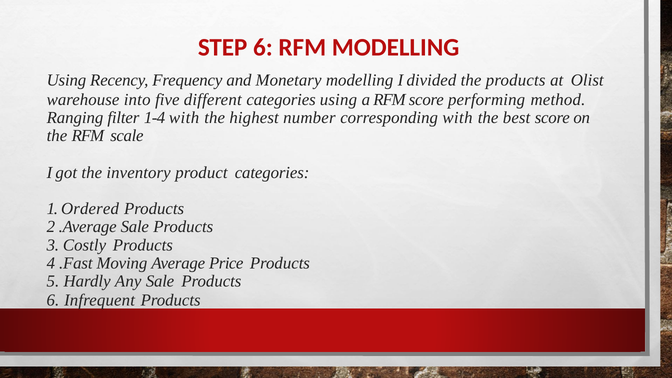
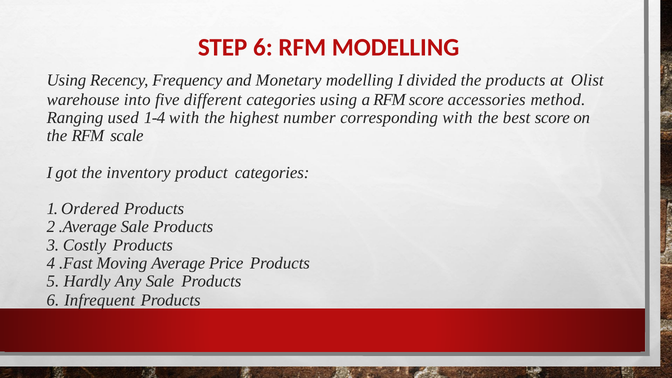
performing: performing -> accessories (487, 100)
filter: filter -> used (123, 118)
